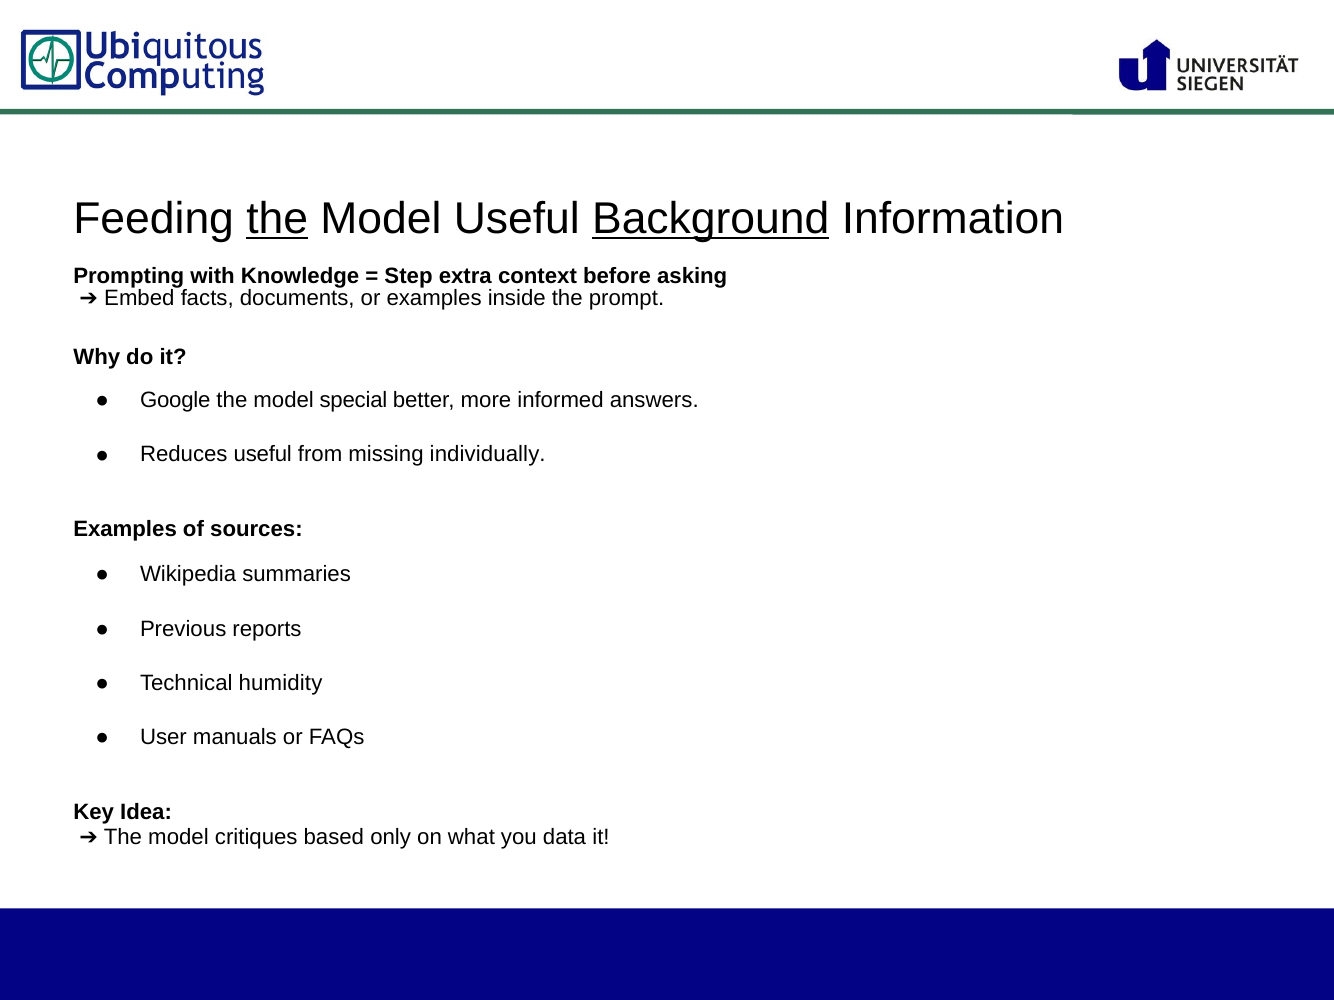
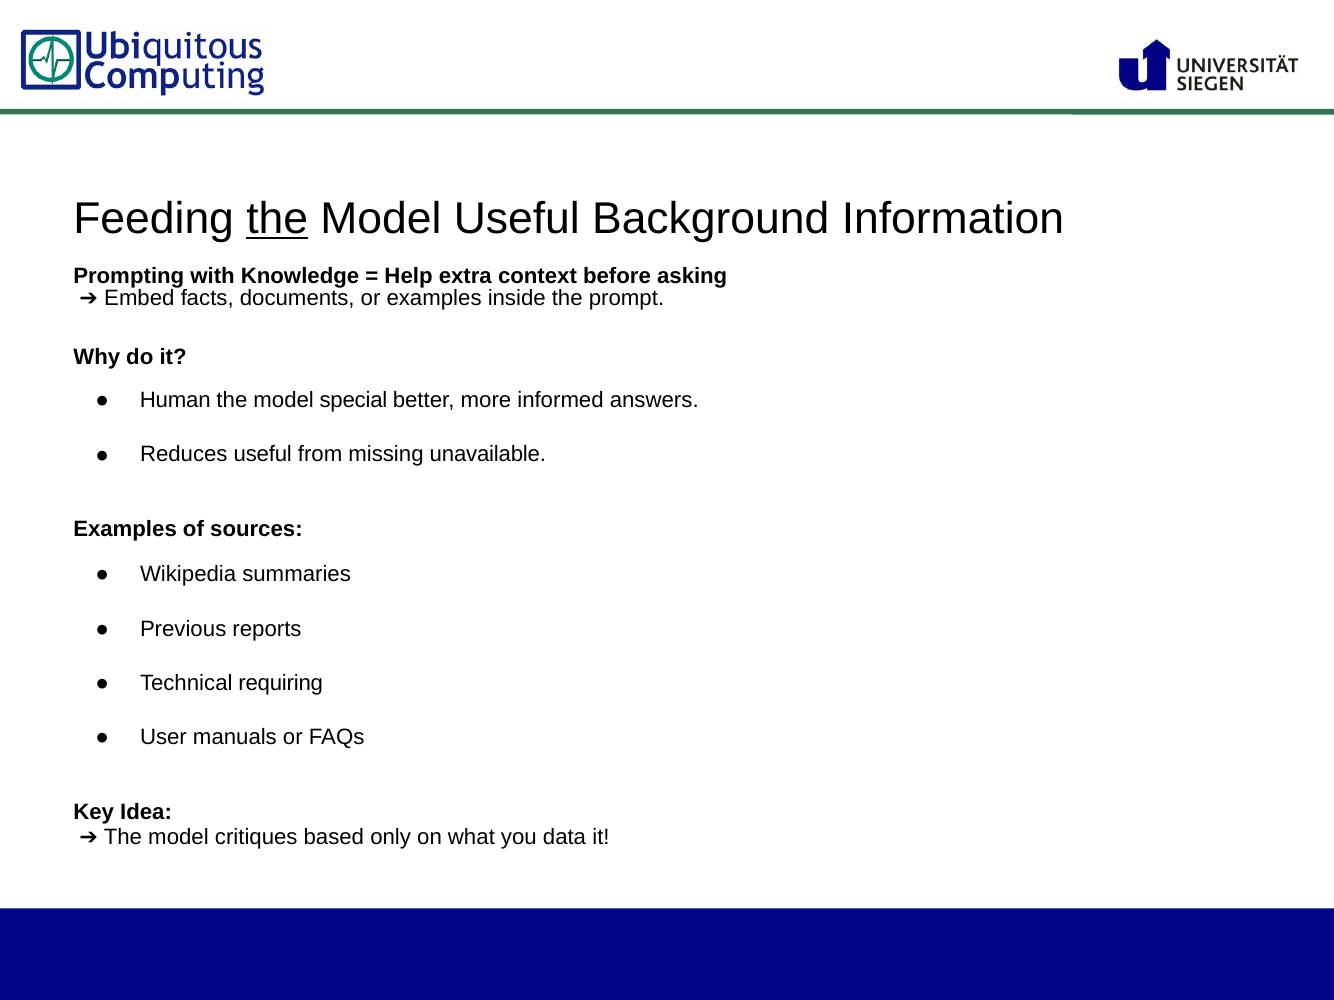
Background underline: present -> none (711, 219)
Step: Step -> Help (409, 276)
Google: Google -> Human (175, 400)
individually: individually -> unavailable (488, 455)
humidity: humidity -> requiring (281, 684)
